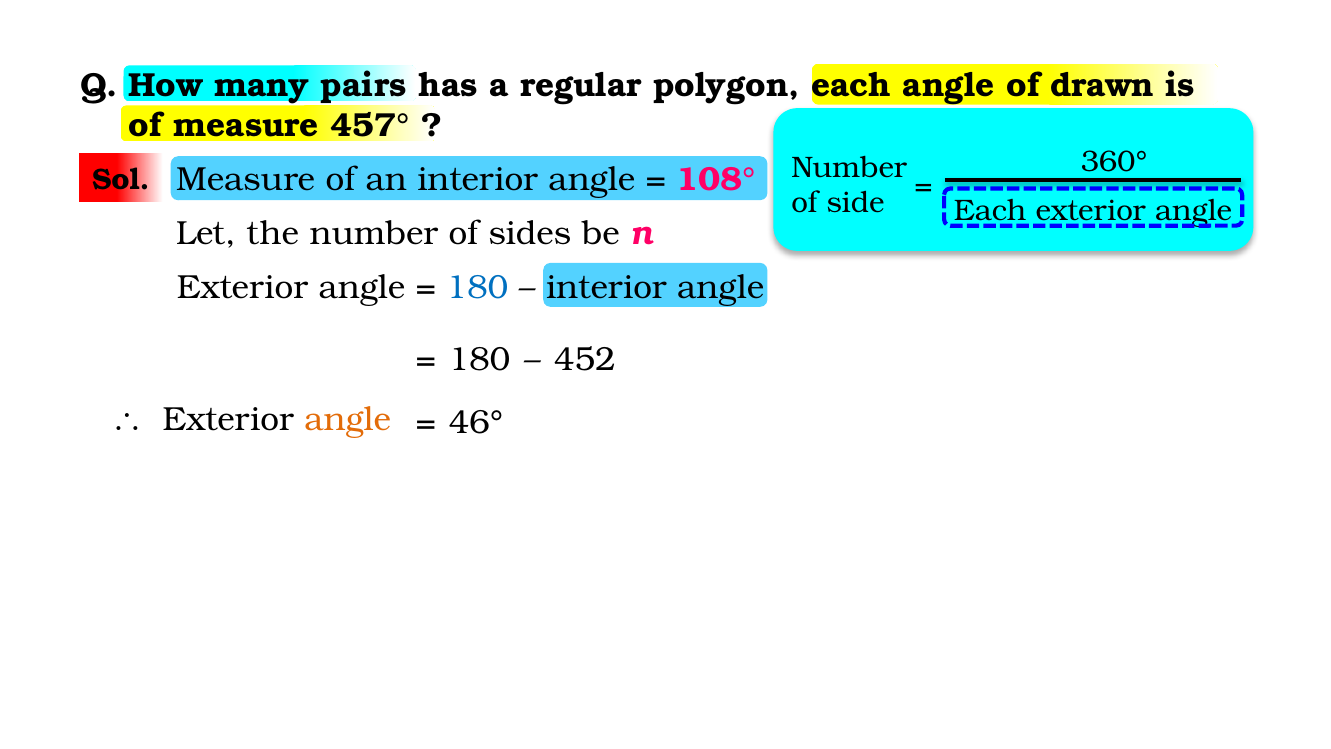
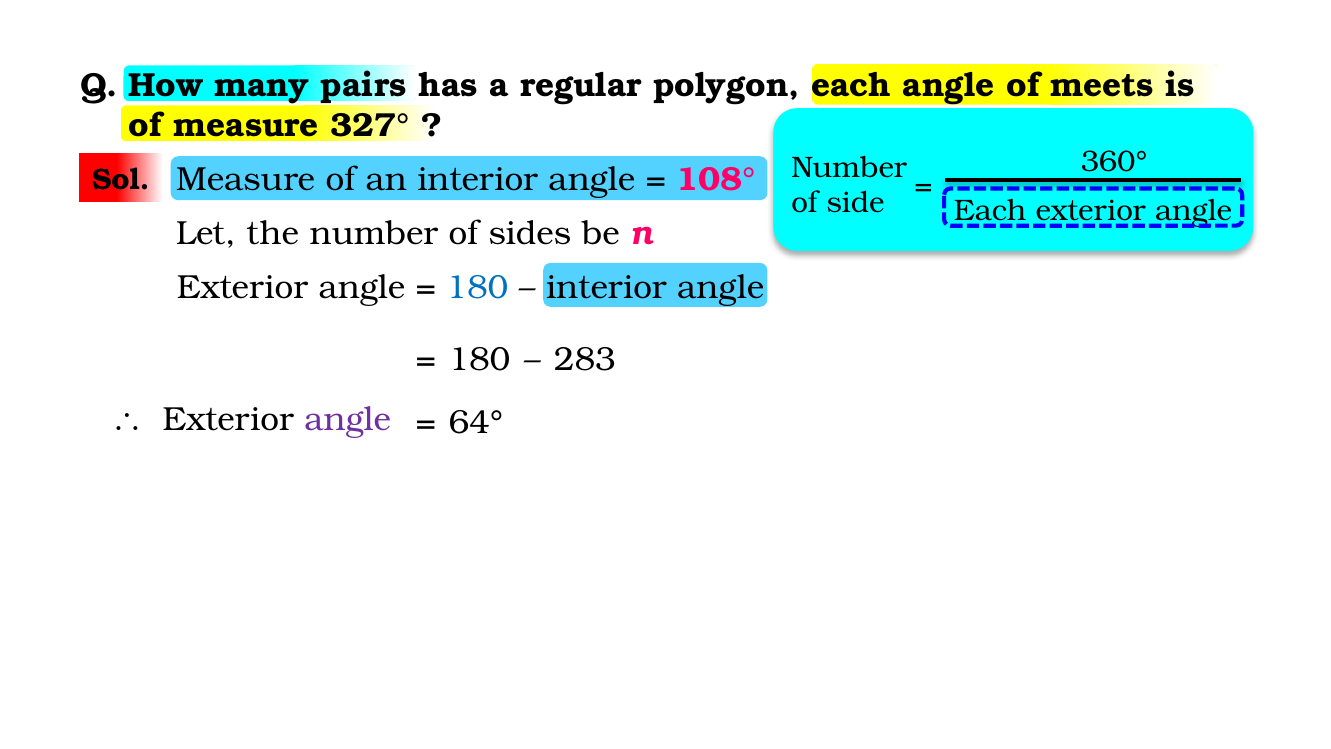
drawn: drawn -> meets (1103, 86)
457°: 457° -> 327° (370, 126)
452: 452 -> 283 (585, 359)
angle colour: orange -> purple (348, 419)
46°: 46° -> 64° (476, 422)
